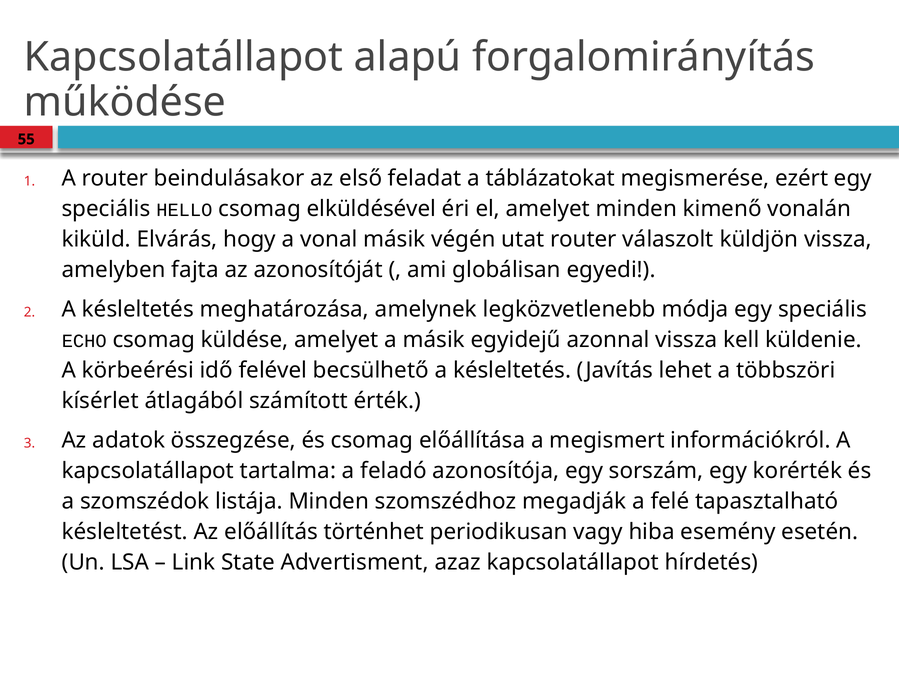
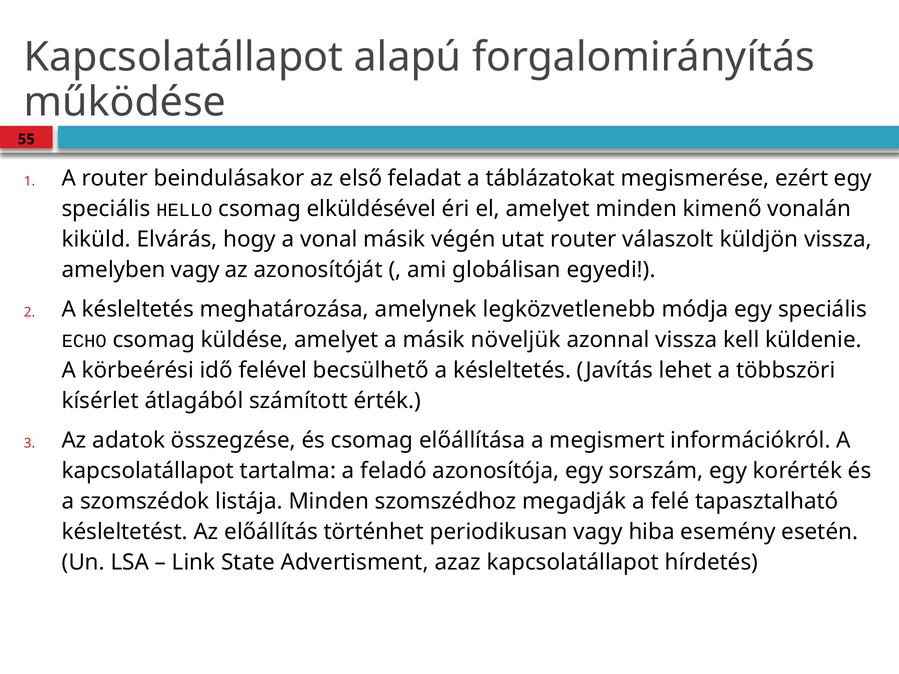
amelyben fajta: fajta -> vagy (195, 270)
egyidejű: egyidejű -> növeljük (516, 340)
